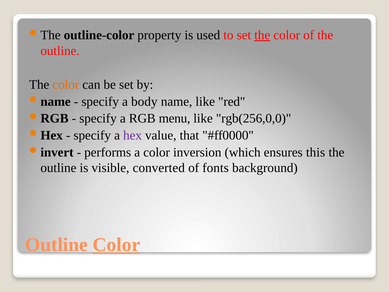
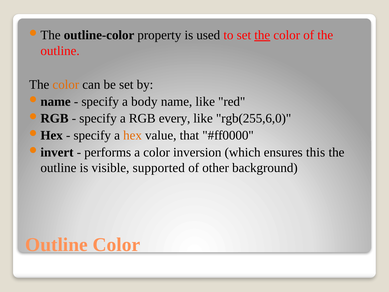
menu: menu -> every (175, 118)
rgb(256,0,0: rgb(256,0,0 -> rgb(255,6,0 (254, 118)
hex colour: purple -> orange (133, 135)
converted: converted -> supported (159, 168)
fonts: fonts -> other (216, 168)
Color underline: present -> none (116, 245)
